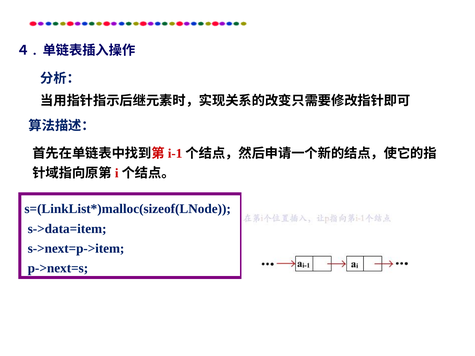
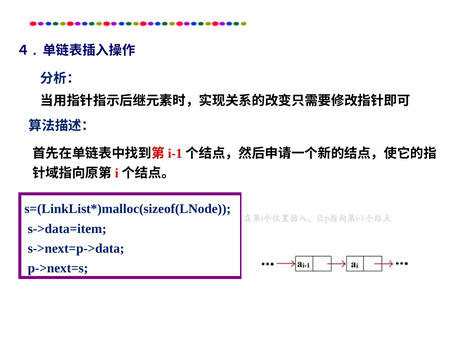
s->next=p->item: s->next=p->item -> s->next=p->data (76, 249)
